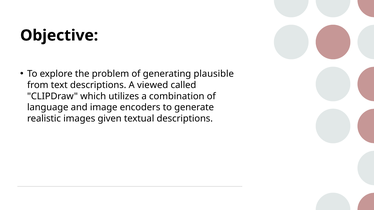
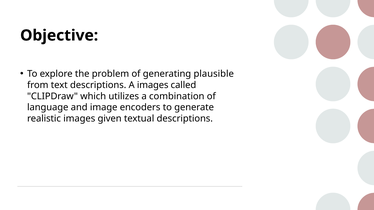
A viewed: viewed -> images (153, 85)
